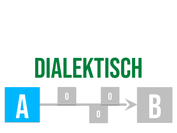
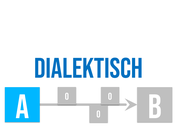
DIALEKTISCH colour: green -> blue (88, 68)
